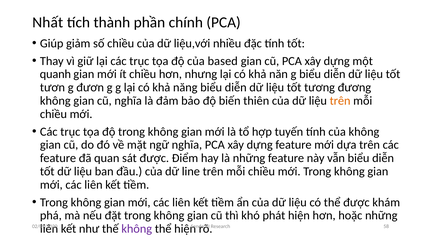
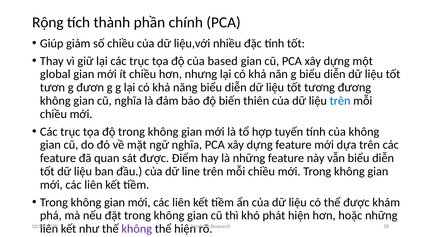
Nhất: Nhất -> Rộng (48, 22)
quanh: quanh -> global (55, 74)
trên colour: orange -> blue (340, 101)
